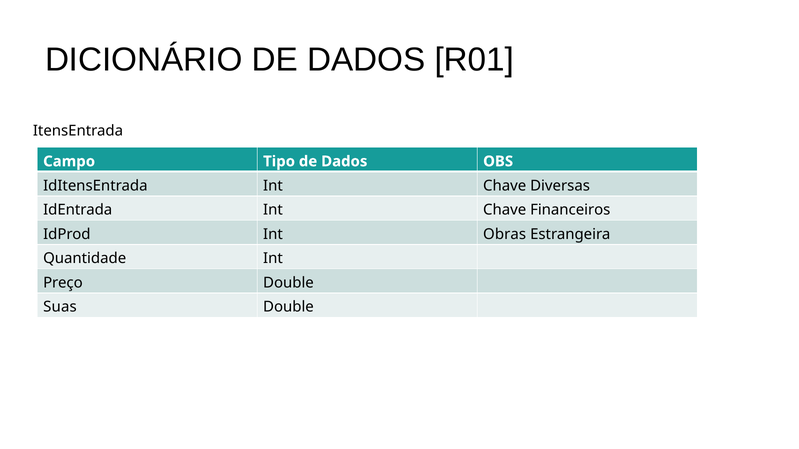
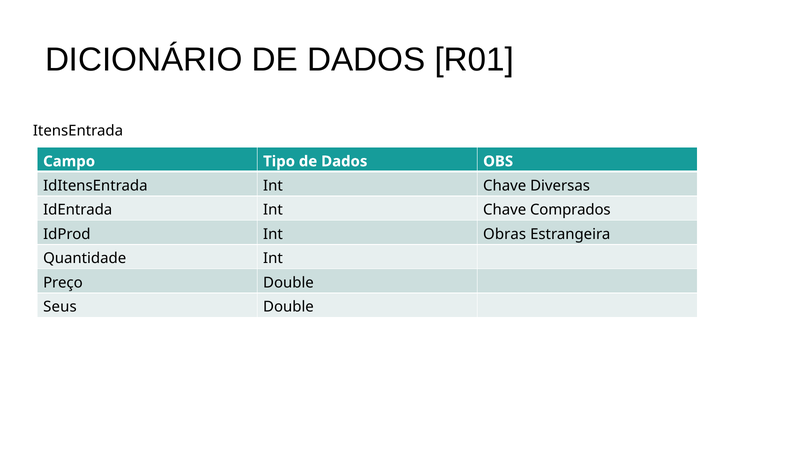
Financeiros: Financeiros -> Comprados (570, 210)
Suas: Suas -> Seus (60, 307)
